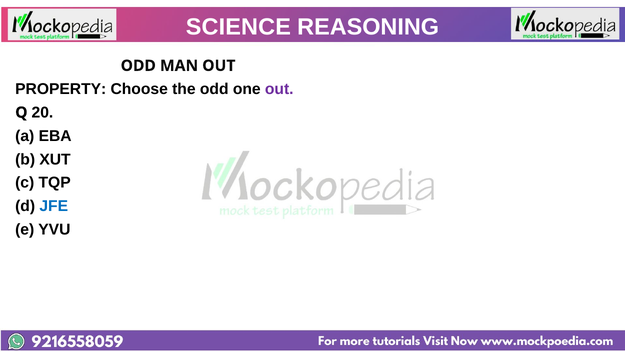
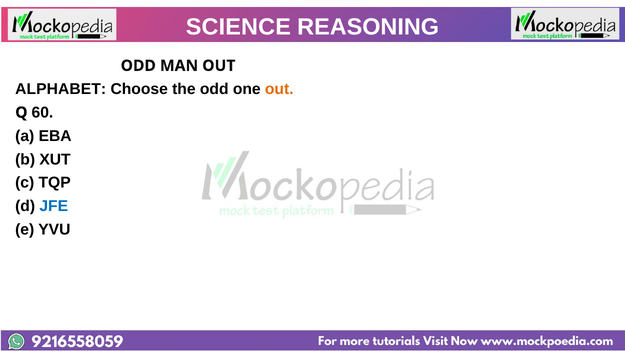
PROPERTY: PROPERTY -> ALPHABET (61, 89)
out colour: purple -> orange (279, 89)
20: 20 -> 60 (42, 112)
